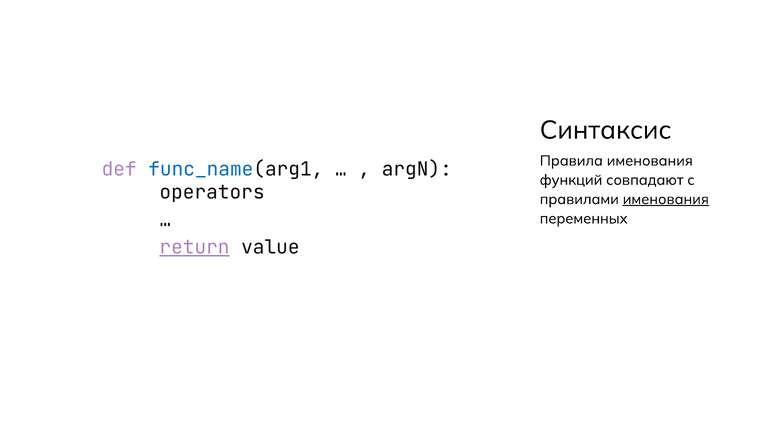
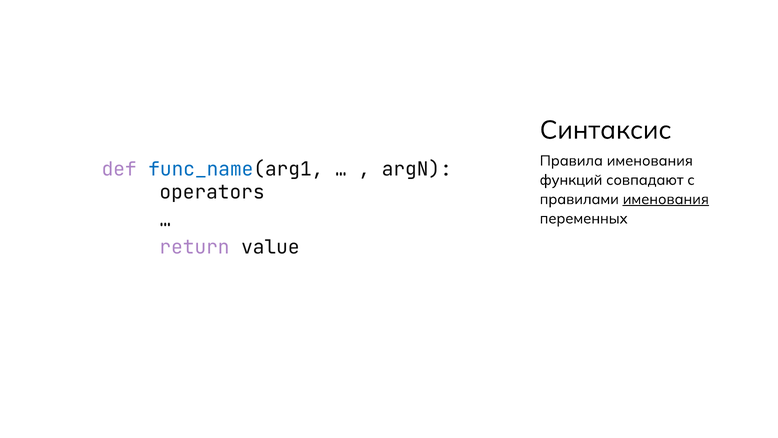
return underline: present -> none (195, 247)
